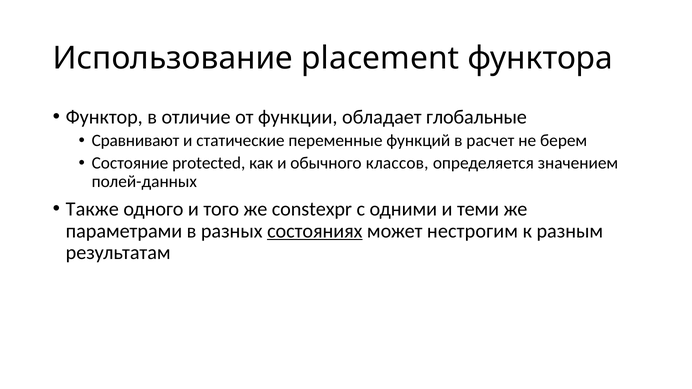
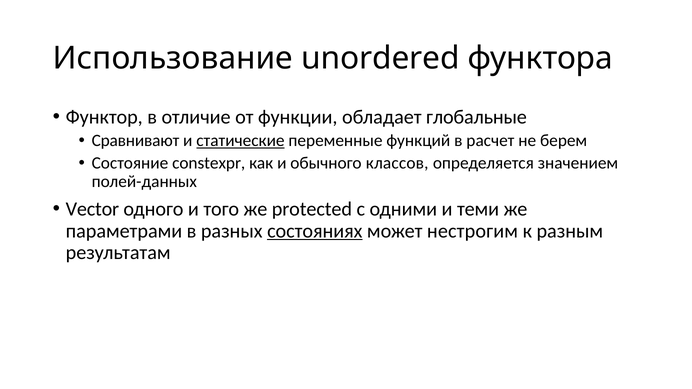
placement: placement -> unordered (380, 58)
статические underline: none -> present (240, 141)
protected: protected -> constexpr (209, 163)
Также: Также -> Vector (92, 209)
constexpr: constexpr -> protected (312, 209)
